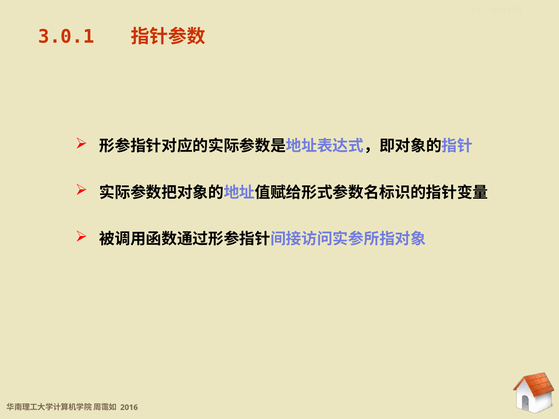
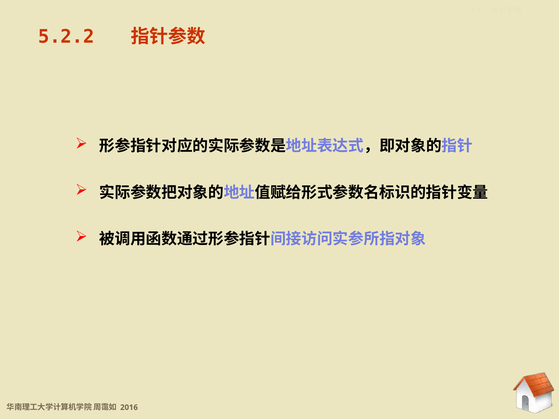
3.0.1: 3.0.1 -> 5.2.2 (66, 37)
